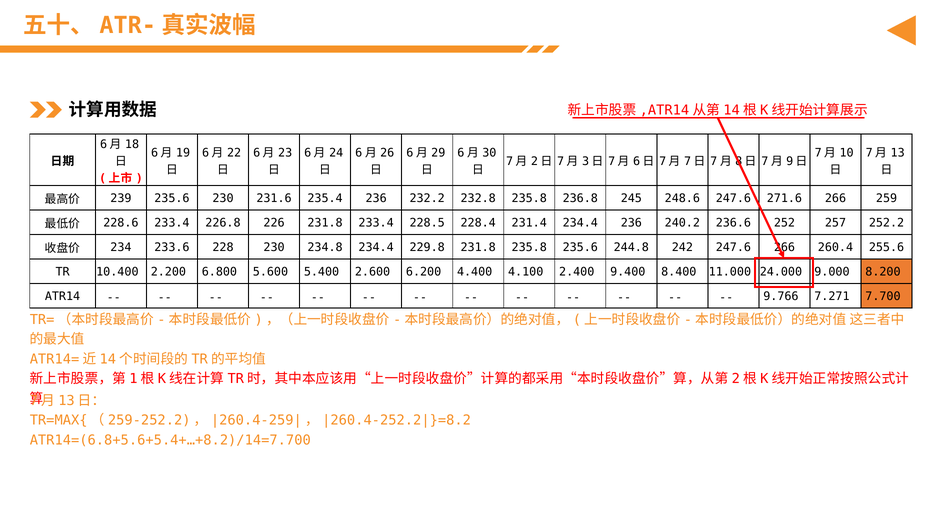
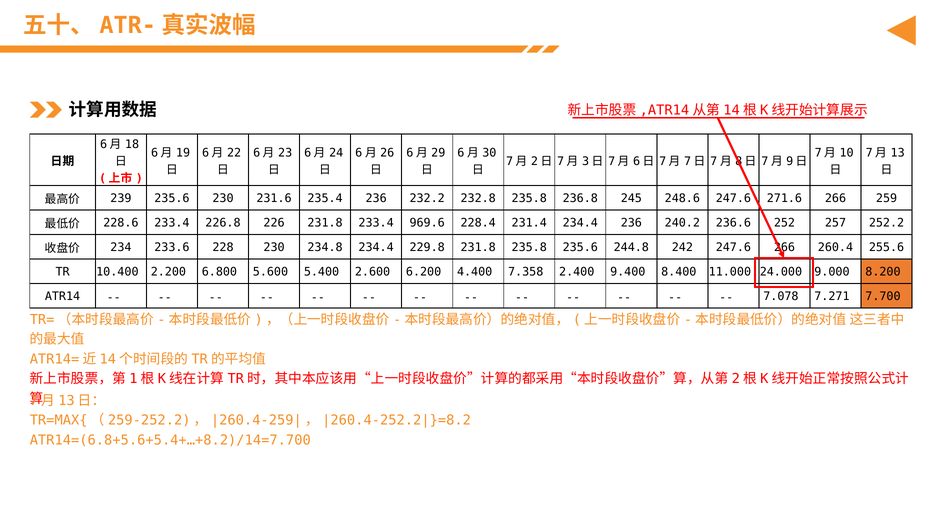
228.5: 228.5 -> 969.6 (427, 223)
4.100: 4.100 -> 7.358 (526, 272)
9.766: 9.766 -> 7.078 (781, 296)
